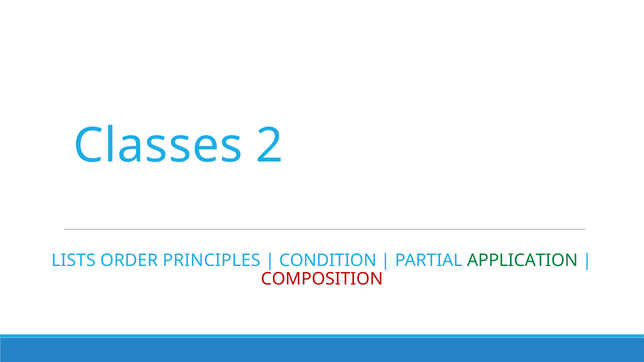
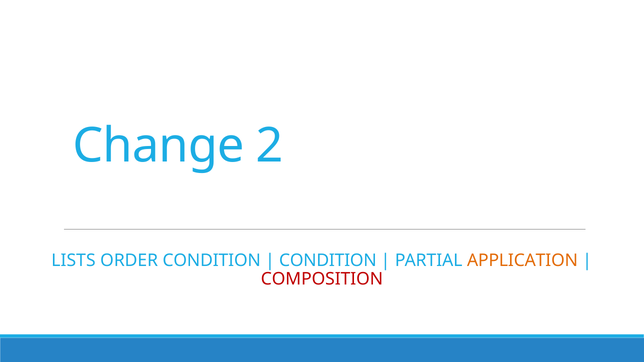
Classes: Classes -> Change (159, 146)
ORDER PRINCIPLES: PRINCIPLES -> CONDITION (212, 260)
APPLICATION colour: green -> orange (522, 260)
